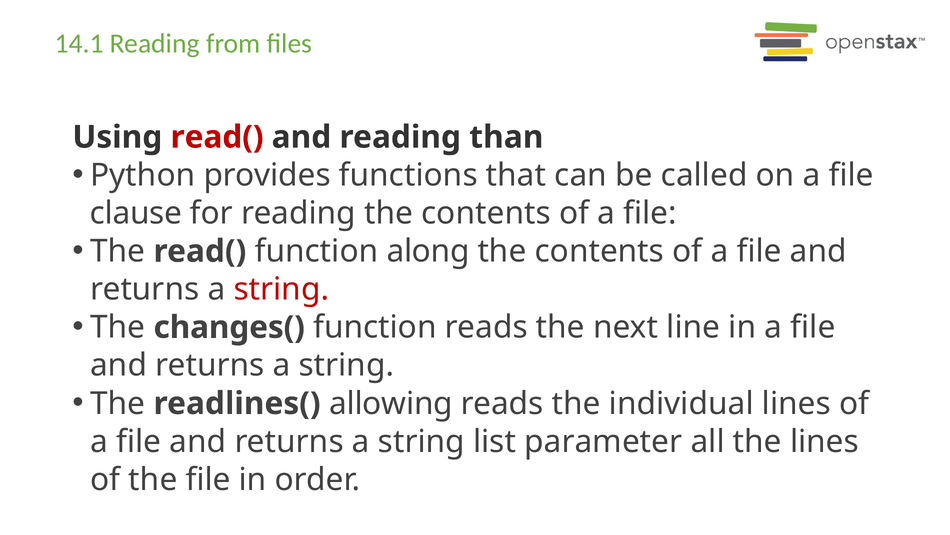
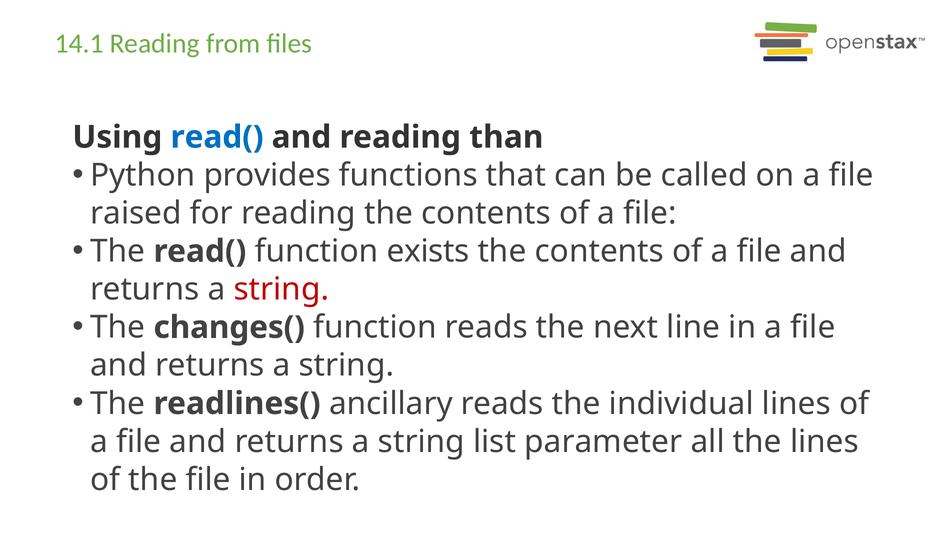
read( colour: red -> blue (217, 137)
clause: clause -> raised (136, 213)
along: along -> exists (428, 251)
allowing: allowing -> ancillary (391, 403)
